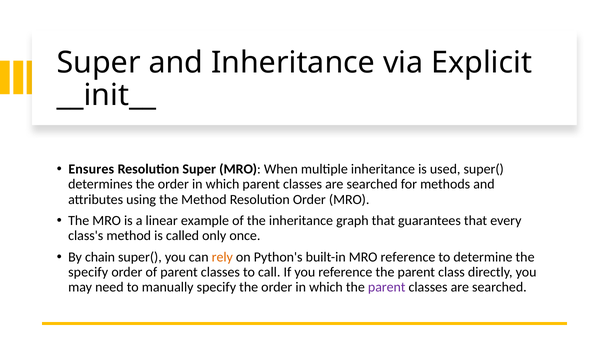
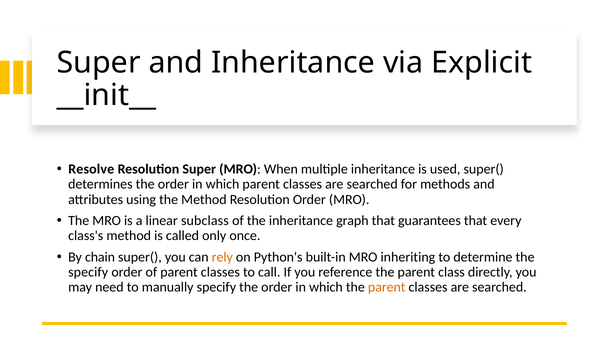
Ensures: Ensures -> Resolve (91, 170)
example: example -> subclass (205, 221)
MRO reference: reference -> inheriting (408, 258)
parent colour: purple -> orange (387, 288)
